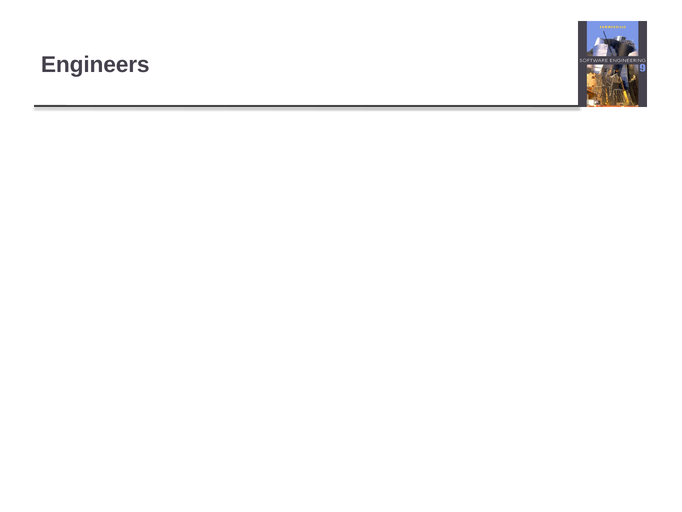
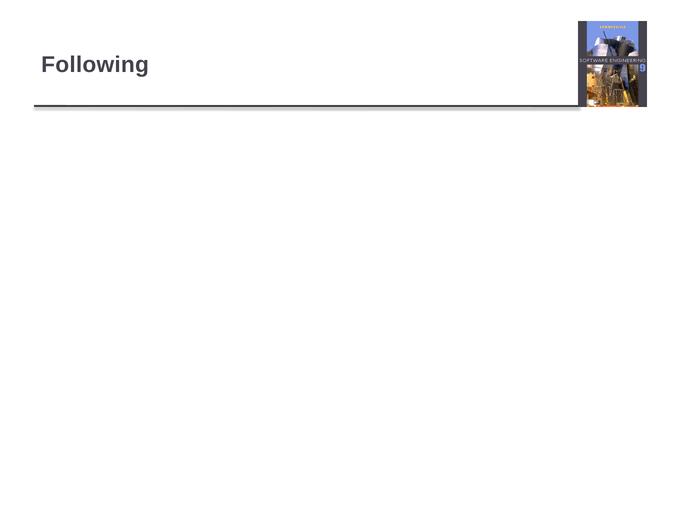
Engineers: Engineers -> Following (95, 65)
